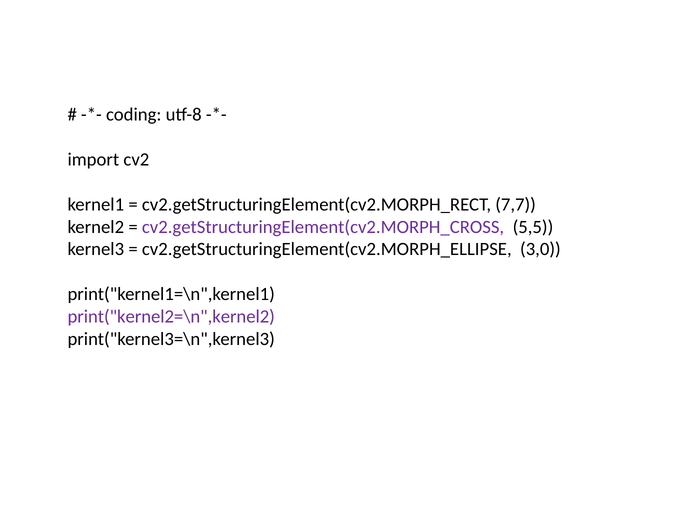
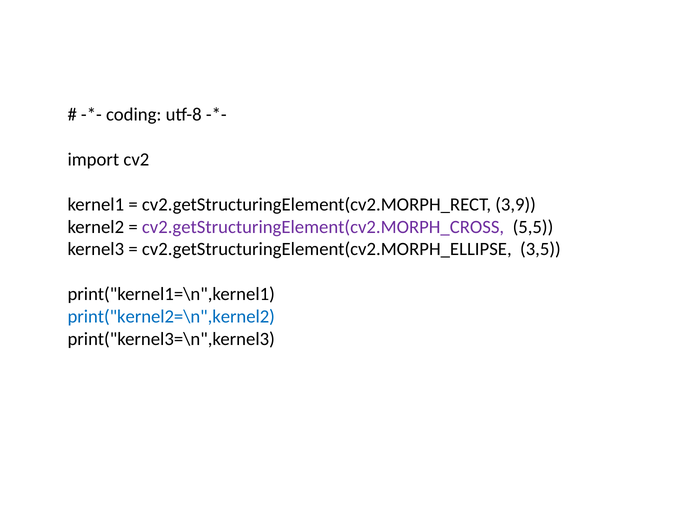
7,7: 7,7 -> 3,9 (516, 204)
3,0: 3,0 -> 3,5 (540, 249)
print("kernel2=\n",kernel2 colour: purple -> blue (171, 316)
